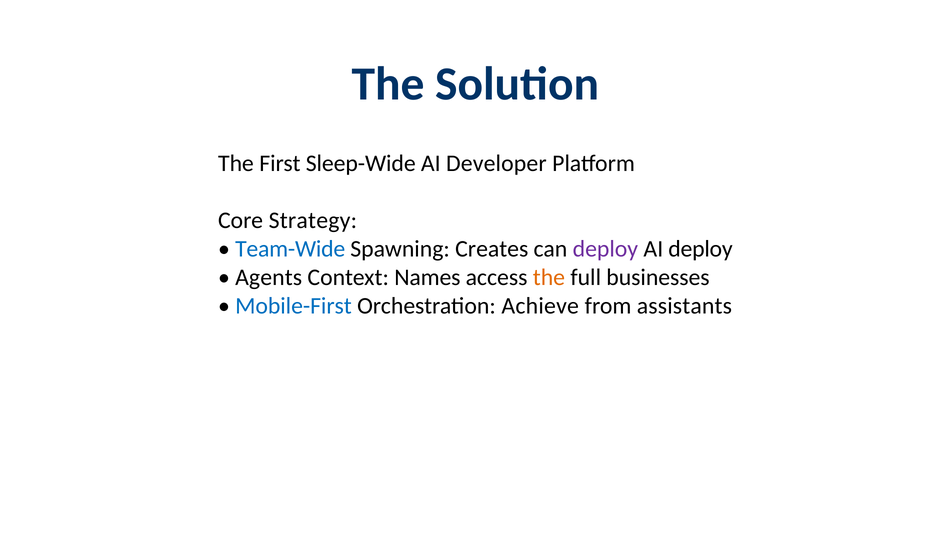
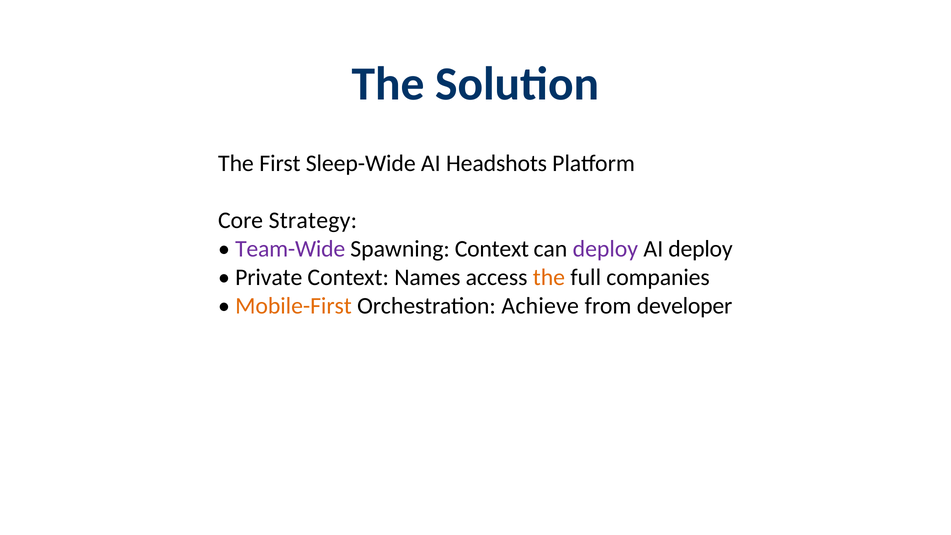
Developer: Developer -> Headshots (497, 163)
Team-Wide colour: blue -> purple (290, 249)
Spawning Creates: Creates -> Context (492, 249)
Agents: Agents -> Private (269, 277)
businesses: businesses -> companies (658, 277)
Mobile-First colour: blue -> orange (293, 306)
assistants: assistants -> developer (685, 306)
